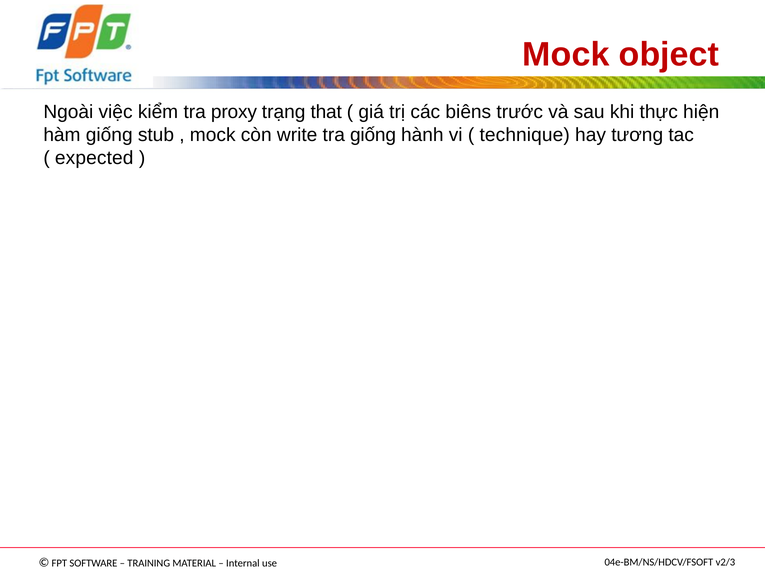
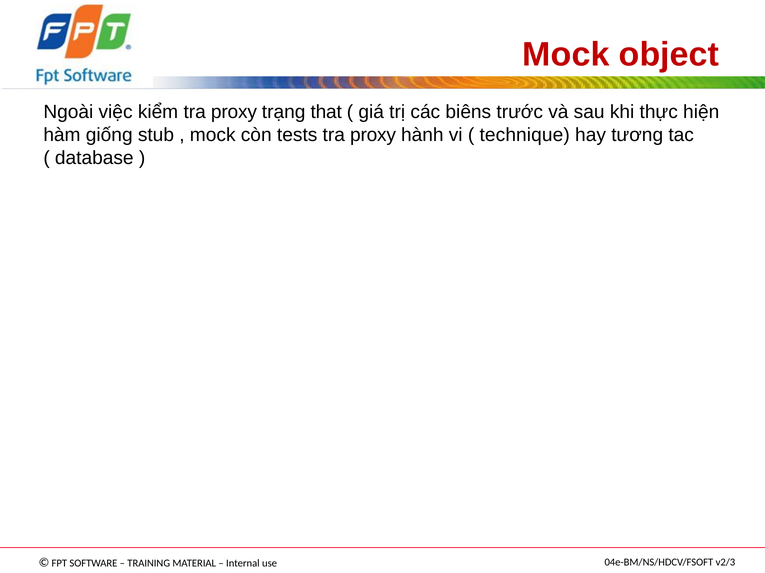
write: write -> tests (297, 135)
giống: giống -> proxy (373, 135)
expected: expected -> database (94, 158)
